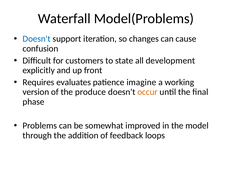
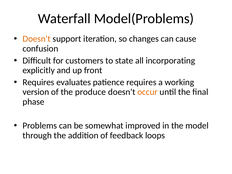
Doesn't colour: blue -> orange (37, 39)
development: development -> incorporating (170, 61)
patience imagine: imagine -> requires (141, 82)
